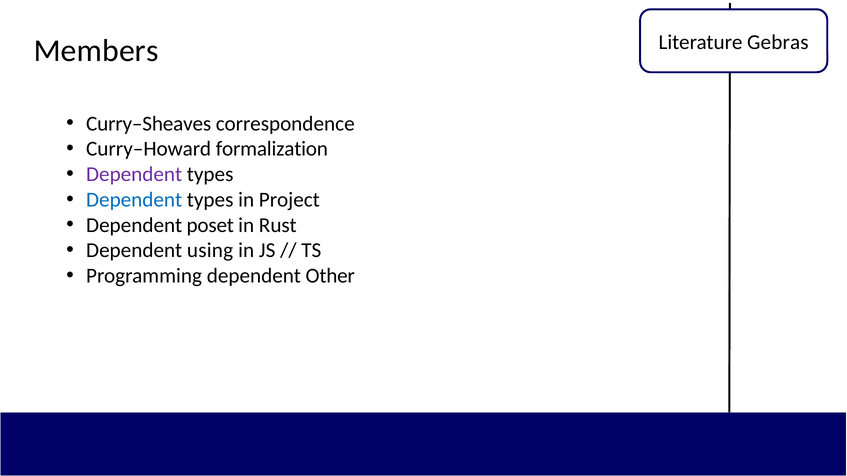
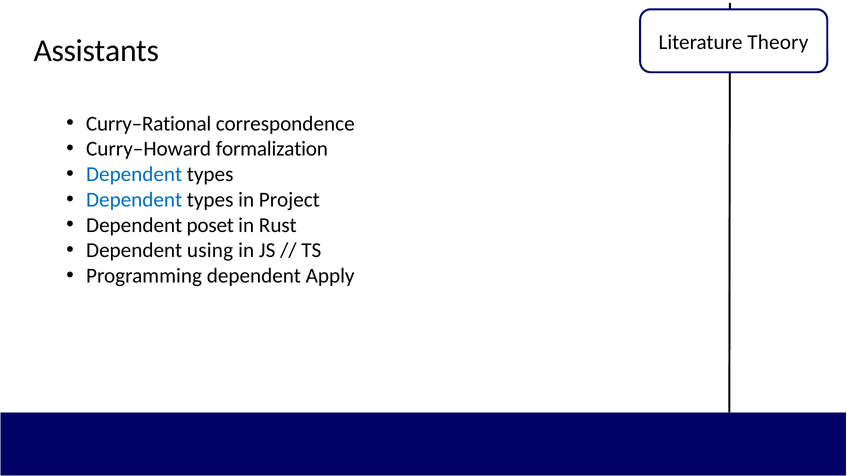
Gebras: Gebras -> Theory (778, 42)
Members: Members -> Assistants (96, 51)
Curry–Sheaves: Curry–Sheaves -> Curry–Rational (149, 124)
Dependent colour: purple -> blue (134, 174)
Other: Other -> Apply (330, 276)
